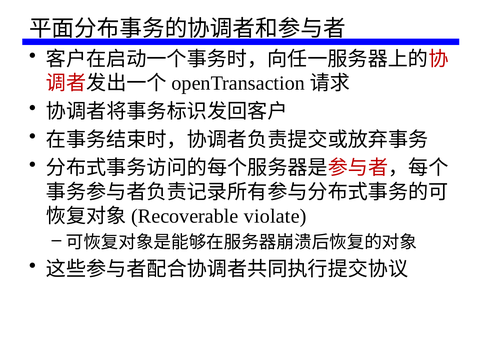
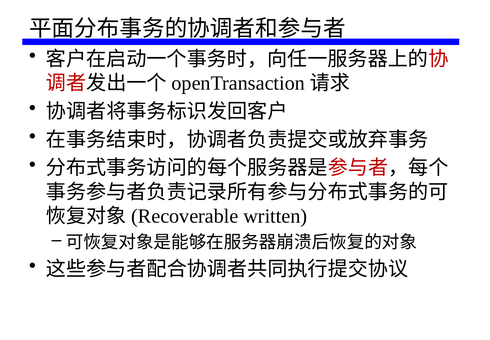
violate: violate -> written (275, 216)
